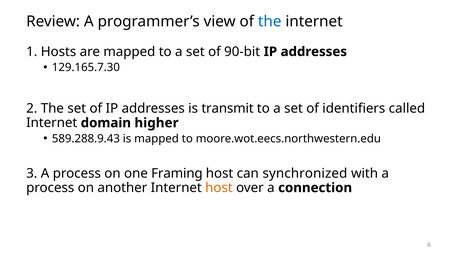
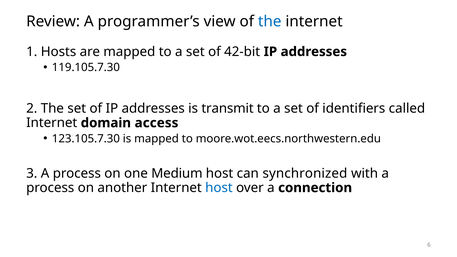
90-bit: 90-bit -> 42-bit (242, 52)
129.165.7.30: 129.165.7.30 -> 119.105.7.30 (86, 67)
higher: higher -> access (156, 123)
589.288.9.43: 589.288.9.43 -> 123.105.7.30 (86, 139)
Framing: Framing -> Medium (177, 173)
host colour: orange -> blue (219, 188)
